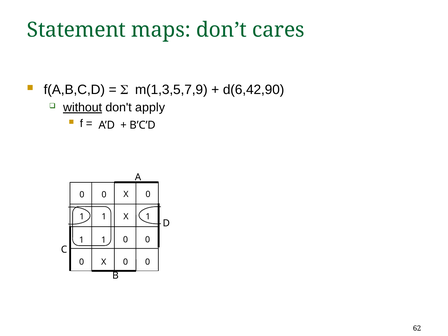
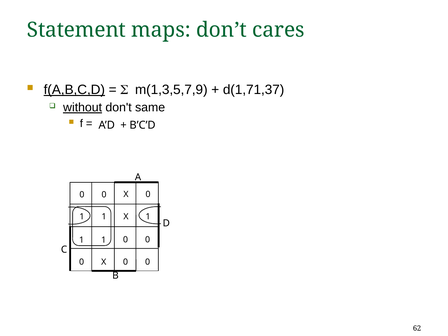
f(A,B,C,D underline: none -> present (74, 90)
d(6,42,90: d(6,42,90 -> d(1,71,37 (254, 90)
apply: apply -> same (150, 107)
